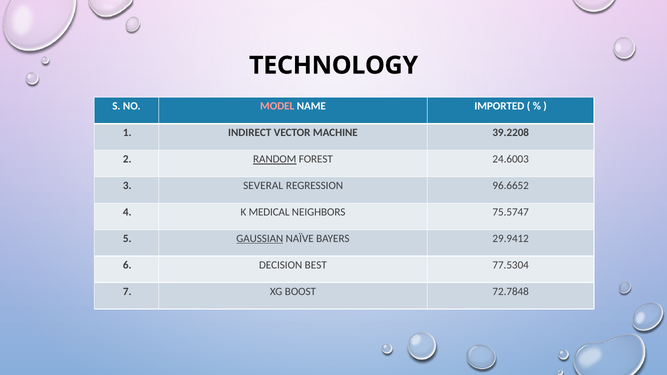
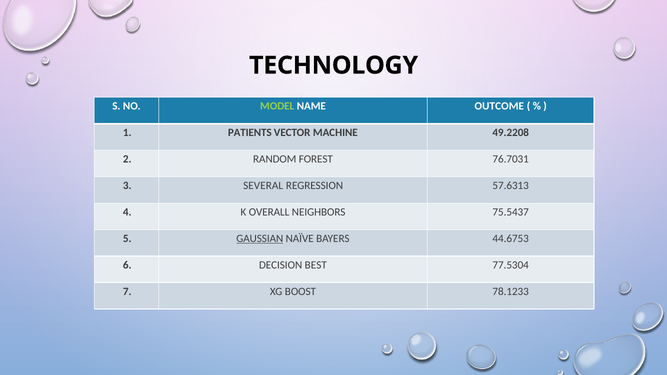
MODEL colour: pink -> light green (277, 106)
IMPORTED: IMPORTED -> OUTCOME (499, 106)
INDIRECT: INDIRECT -> PATIENTS (250, 133)
39.2208: 39.2208 -> 49.2208 (511, 133)
RANDOM underline: present -> none (275, 159)
24.6003: 24.6003 -> 76.7031 (511, 159)
96.6652: 96.6652 -> 57.6313 (511, 186)
MEDICAL: MEDICAL -> OVERALL (269, 212)
75.5747: 75.5747 -> 75.5437 (511, 212)
29.9412: 29.9412 -> 44.6753 (511, 239)
72.7848: 72.7848 -> 78.1233 (511, 292)
